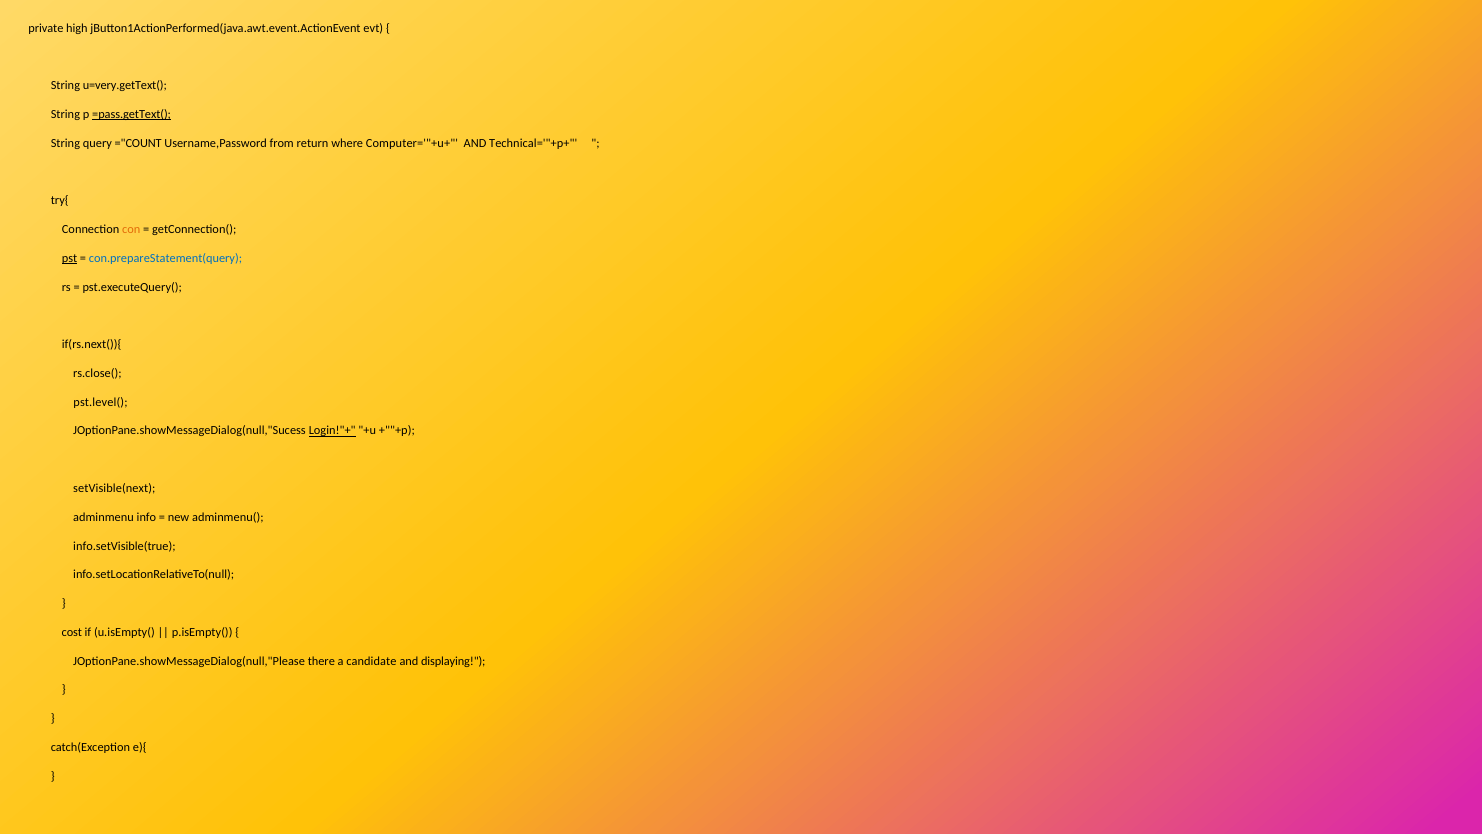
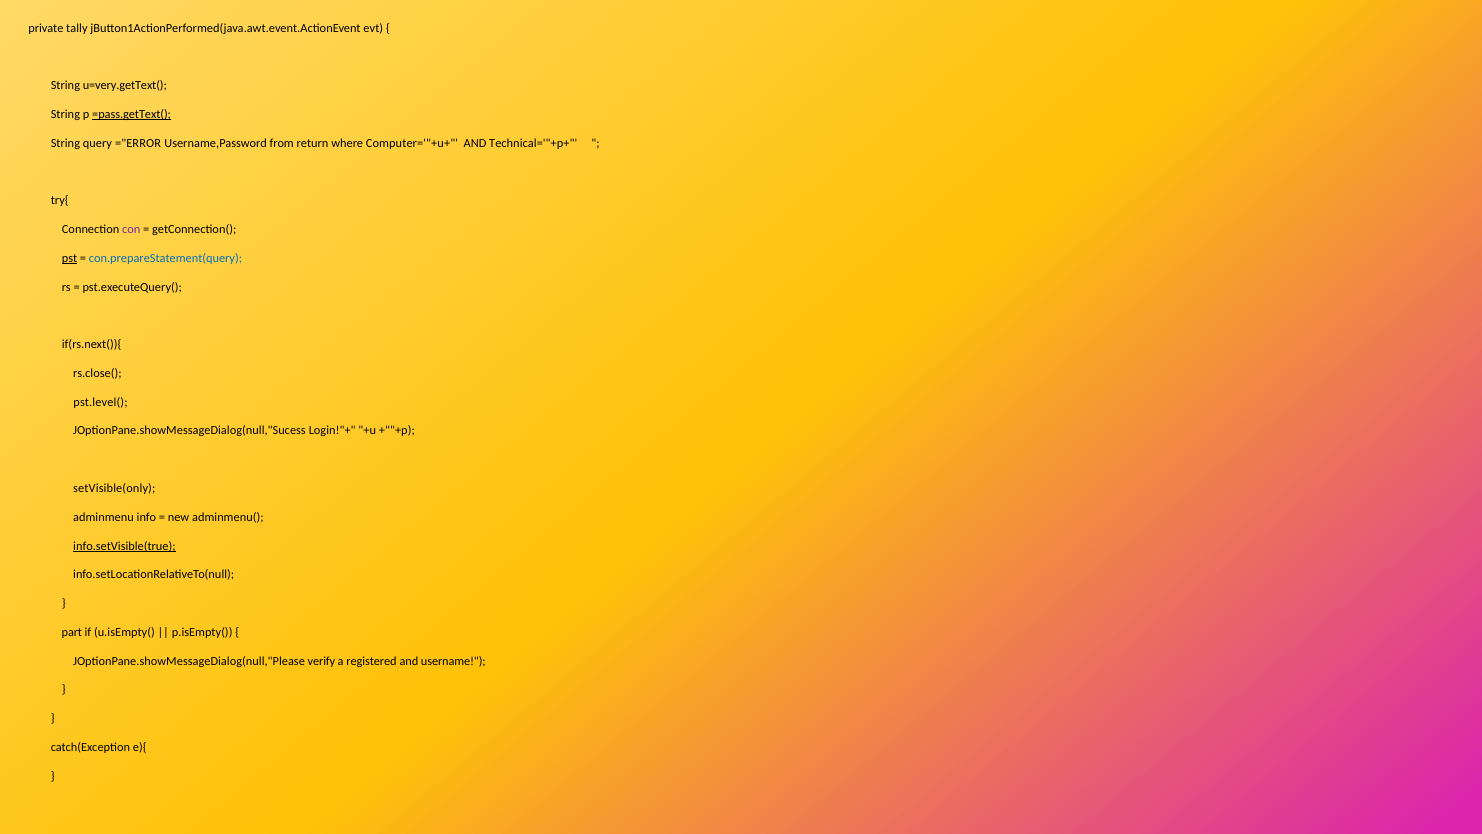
high: high -> tally (77, 28)
="COUNT: ="COUNT -> ="ERROR (138, 143)
con colour: orange -> purple (131, 229)
Login!"+ underline: present -> none (332, 431)
setVisible(next: setVisible(next -> setVisible(only (114, 488)
info.setVisible(true underline: none -> present (124, 546)
cost: cost -> part (72, 632)
there: there -> verify (321, 661)
candidate: candidate -> registered (372, 661)
displaying: displaying -> username (453, 661)
